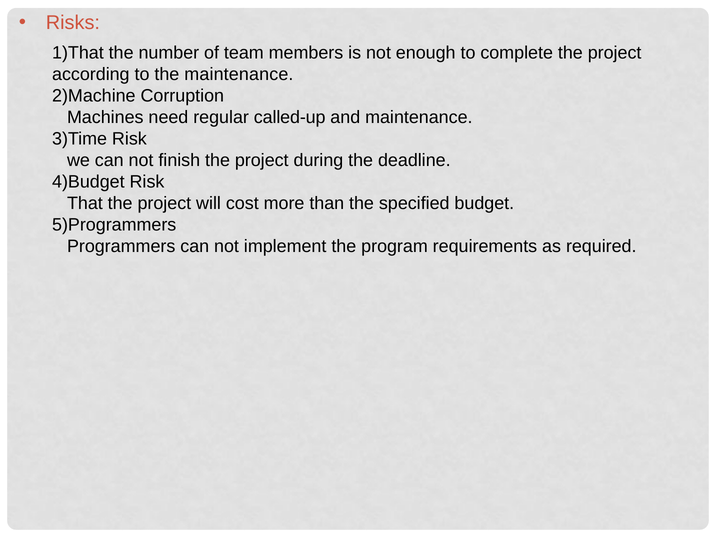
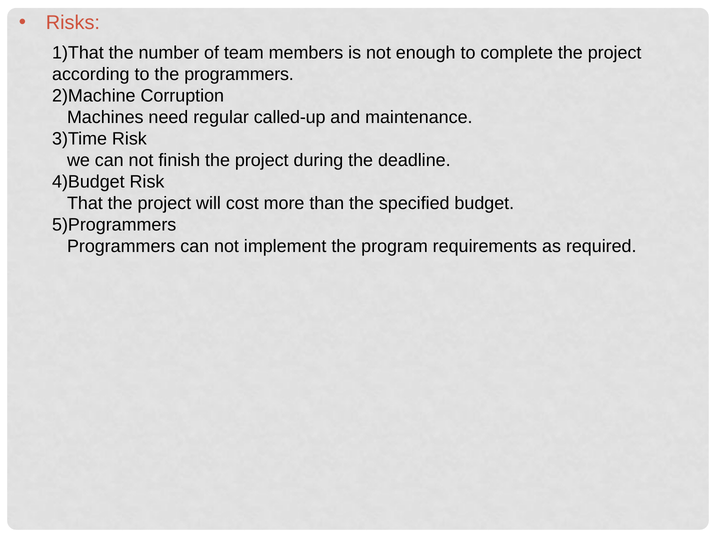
the maintenance: maintenance -> programmers (239, 74)
